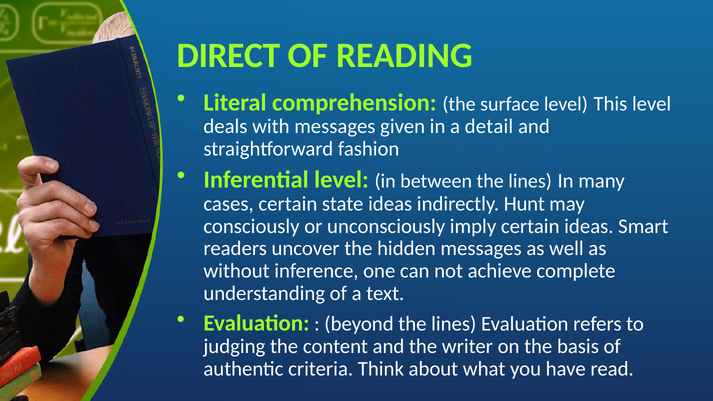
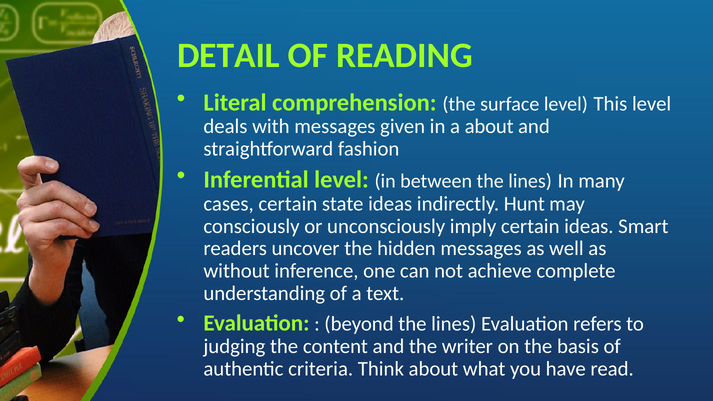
DIRECT: DIRECT -> DETAIL (228, 56)
a detail: detail -> about (489, 126)
